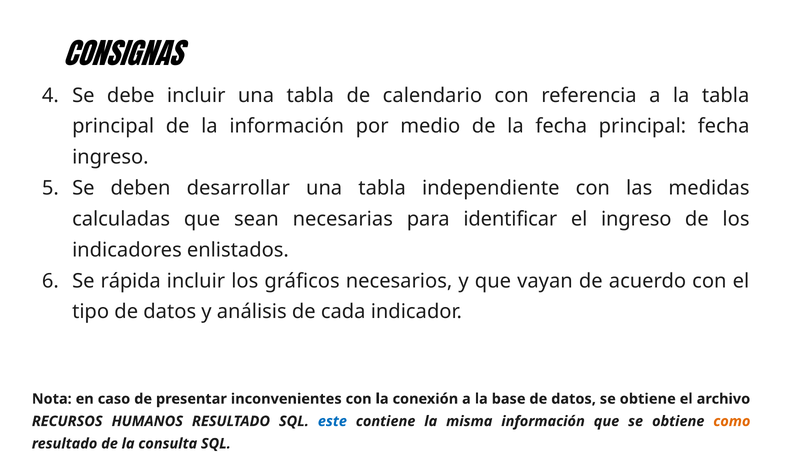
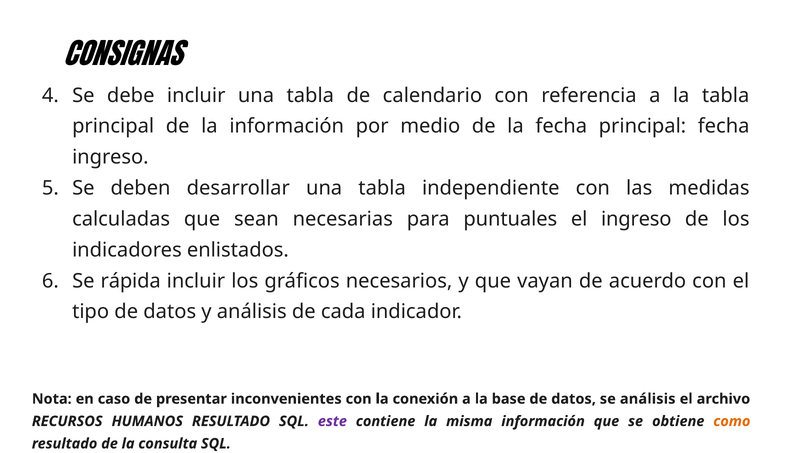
identificar: identificar -> puntuales (510, 219)
datos se obtiene: obtiene -> análisis (648, 399)
este colour: blue -> purple (332, 422)
